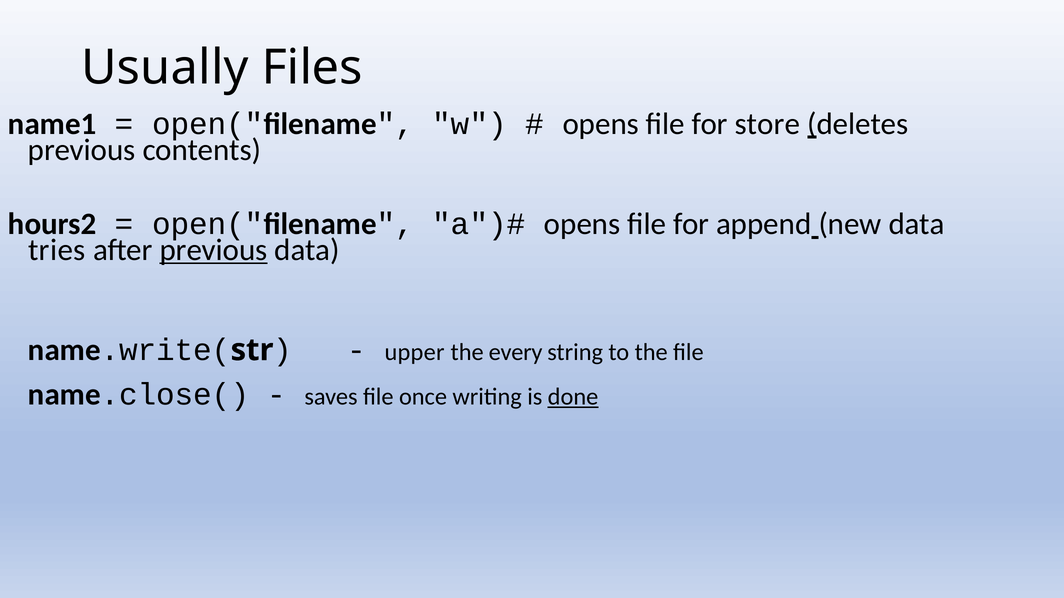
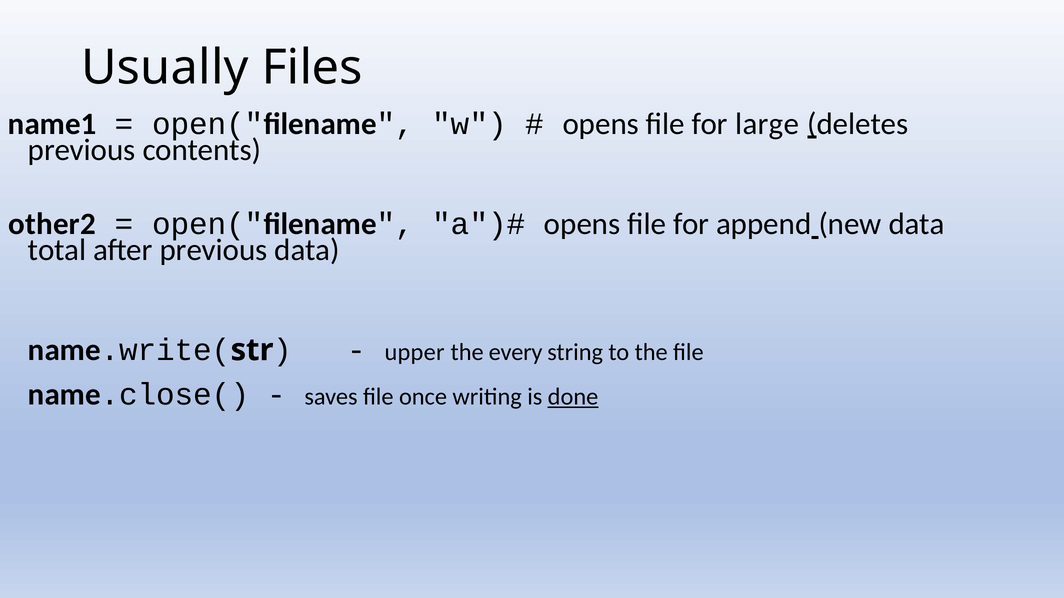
store: store -> large (767, 124)
hours2: hours2 -> other2 (52, 224)
tries: tries -> total (57, 250)
previous underline: present -> none (214, 250)
